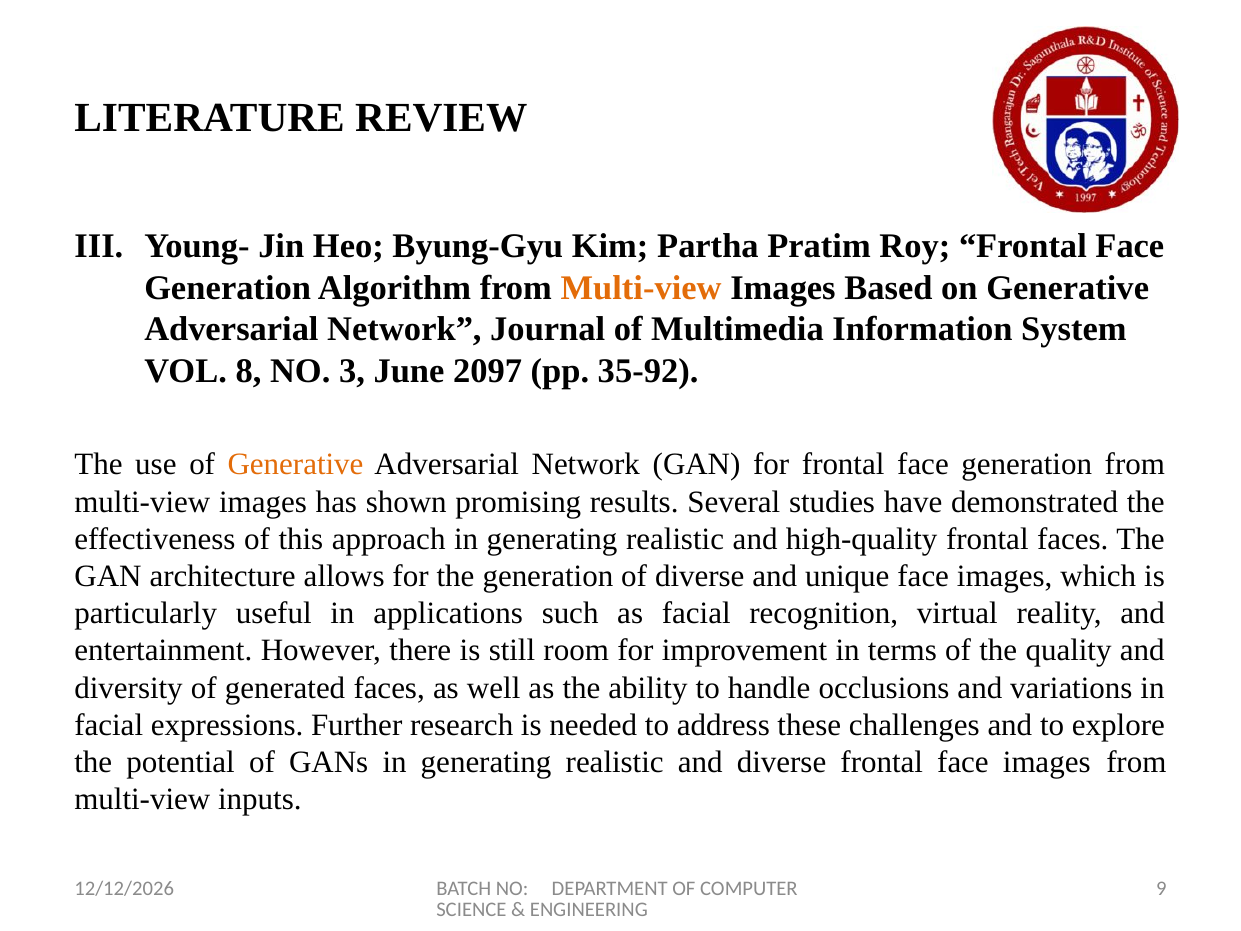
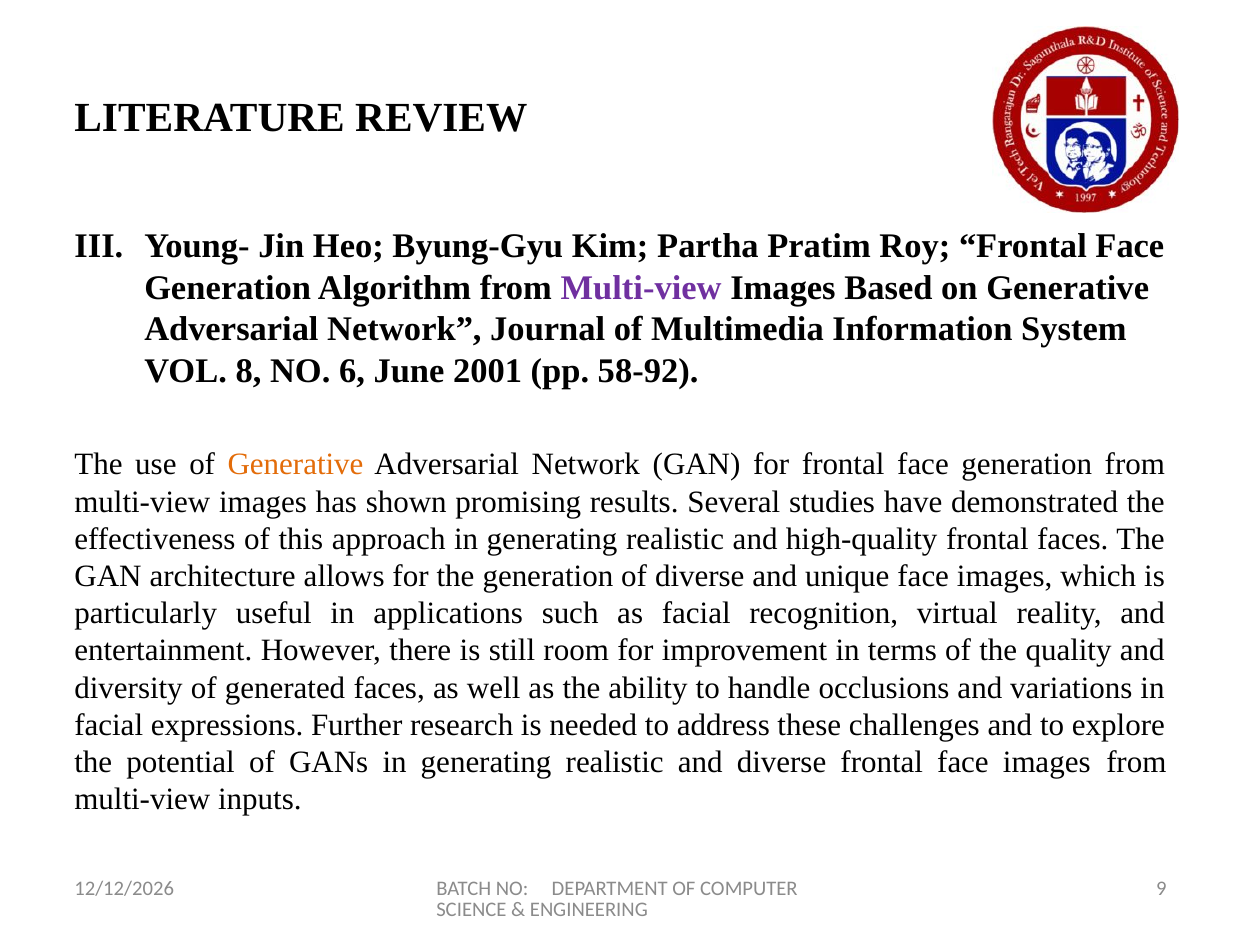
Multi-view colour: orange -> purple (641, 288)
3: 3 -> 6 (352, 371)
2097: 2097 -> 2001 (488, 371)
35-92: 35-92 -> 58-92 (648, 371)
